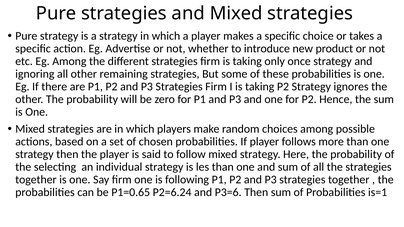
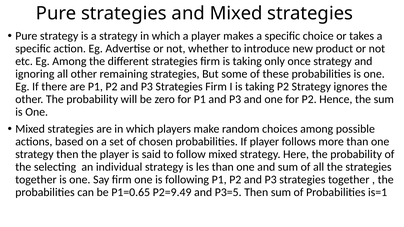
P2=6.24: P2=6.24 -> P2=9.49 (172, 193)
P3=6: P3=6 -> P3=5 (228, 193)
